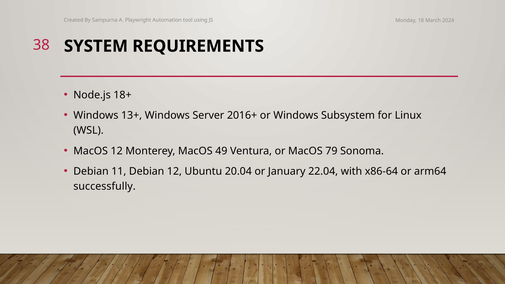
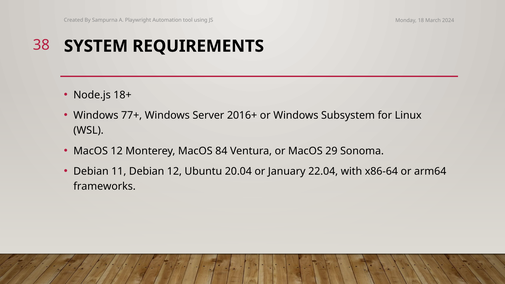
13+: 13+ -> 77+ (132, 115)
49: 49 -> 84 (221, 151)
79: 79 -> 29 (331, 151)
successfully: successfully -> frameworks (105, 186)
